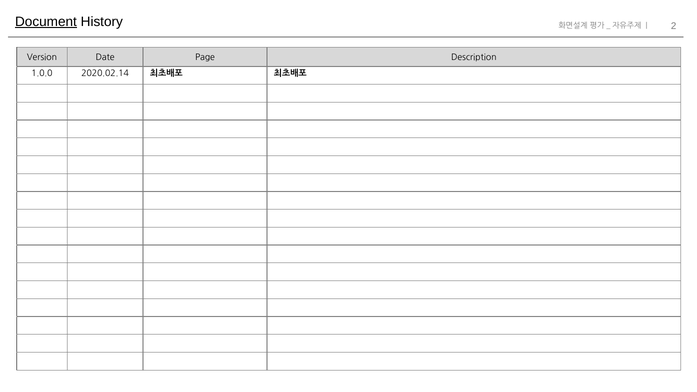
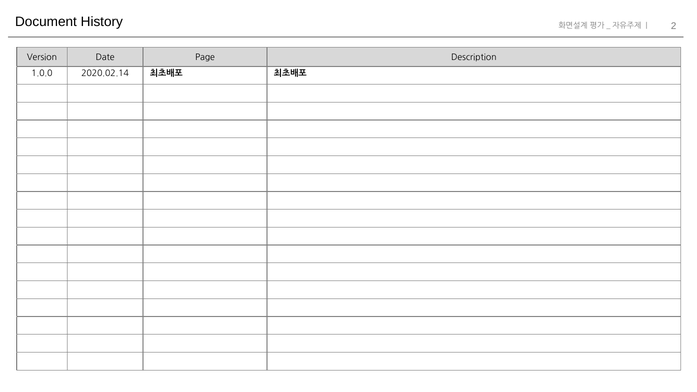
Document underline: present -> none (46, 22)
